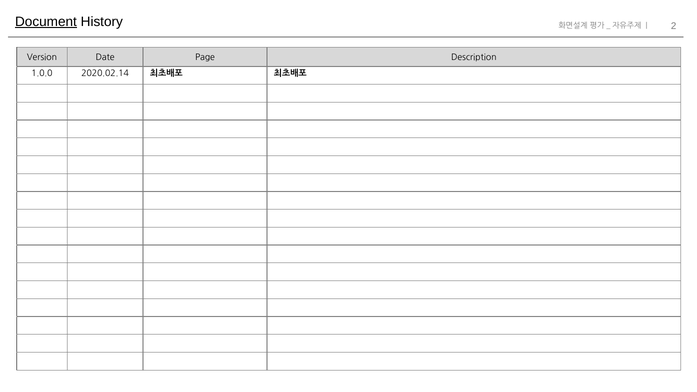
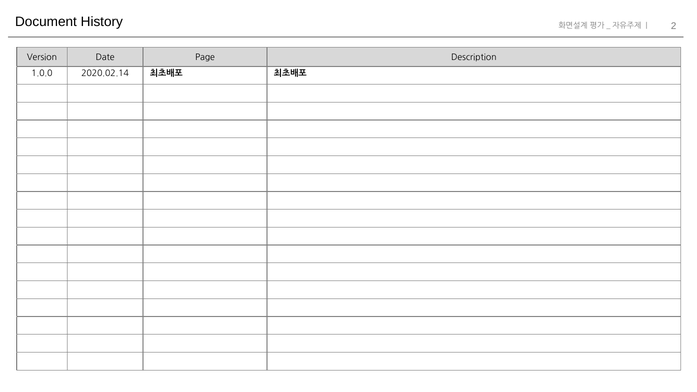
Document underline: present -> none (46, 22)
